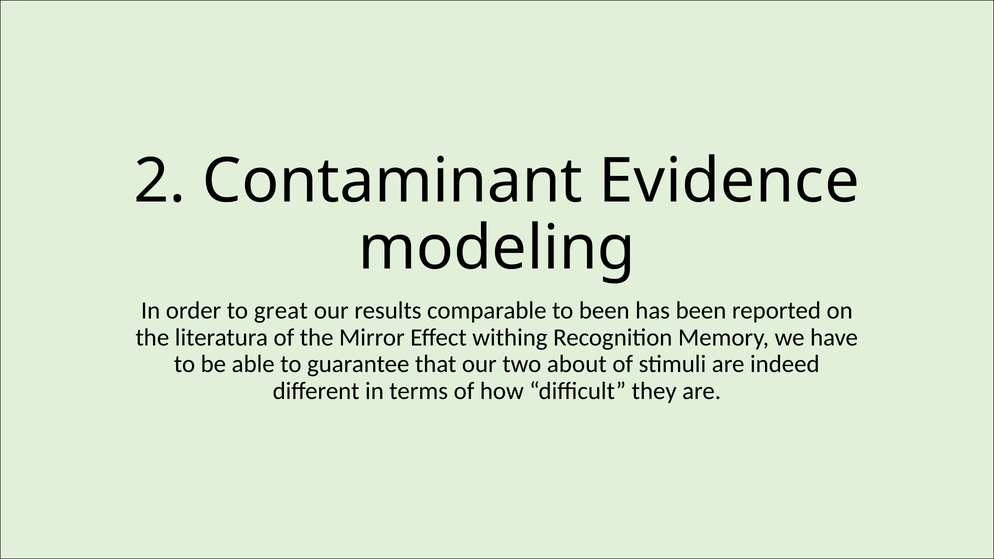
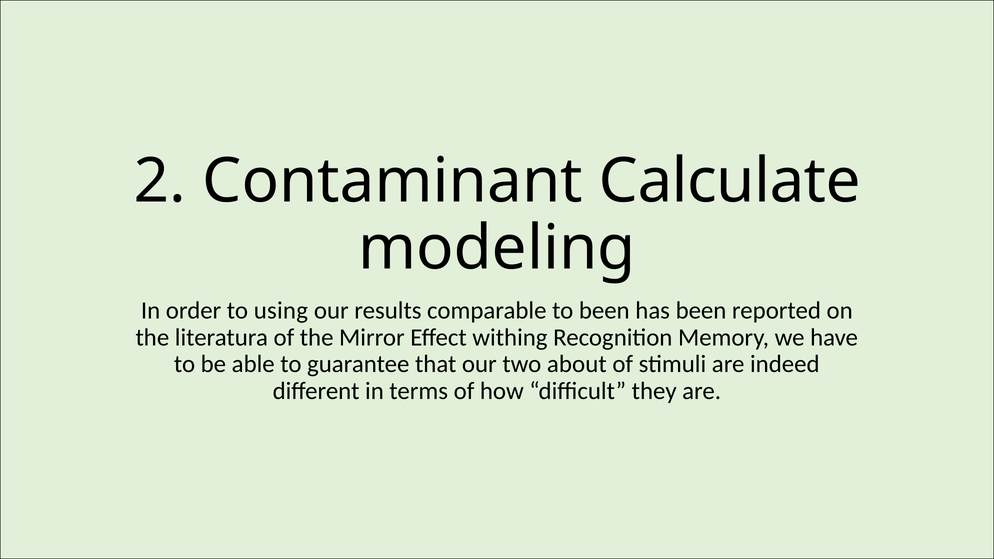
Evidence: Evidence -> Calculate (730, 181)
great: great -> using (281, 311)
